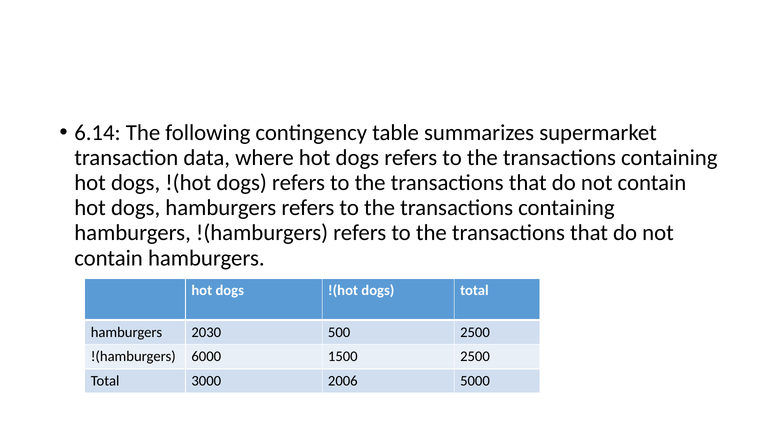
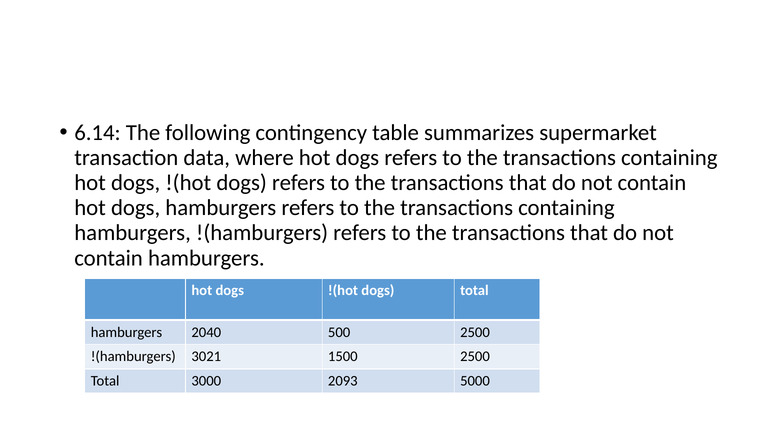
2030: 2030 -> 2040 (206, 332)
6000: 6000 -> 3021 (206, 356)
2006: 2006 -> 2093 (343, 381)
